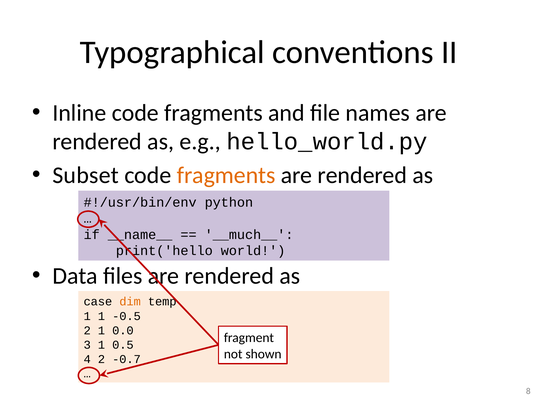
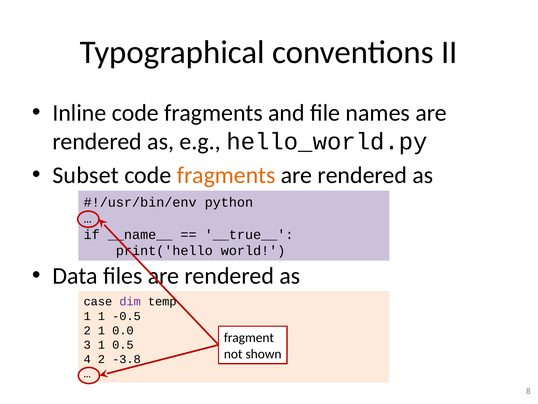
__much__: __much__ -> __true__ (249, 234)
dim colour: orange -> purple (130, 301)
-0.7: -0.7 -> -3.8 (126, 359)
